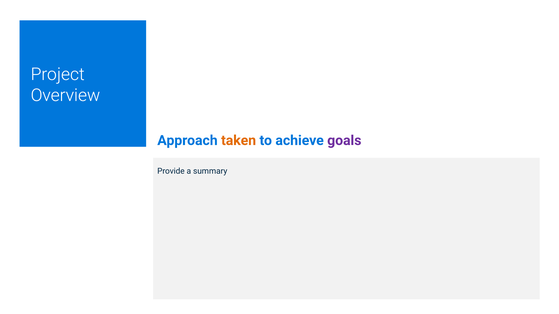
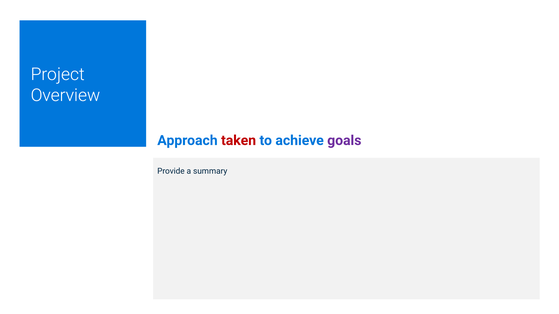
taken colour: orange -> red (239, 141)
